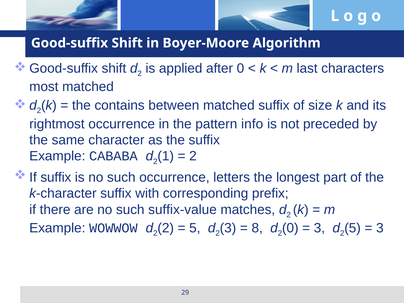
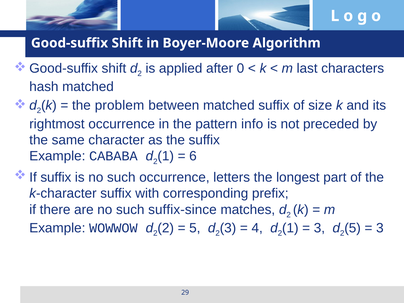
most: most -> hash (44, 87)
contains: contains -> problem (120, 106)
2: 2 -> 6 (193, 156)
suffix-value: suffix-value -> suffix-since (182, 210)
8: 8 -> 4 (257, 228)
0: 0 -> 1 (290, 228)
